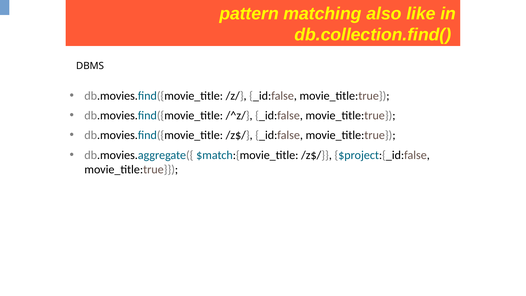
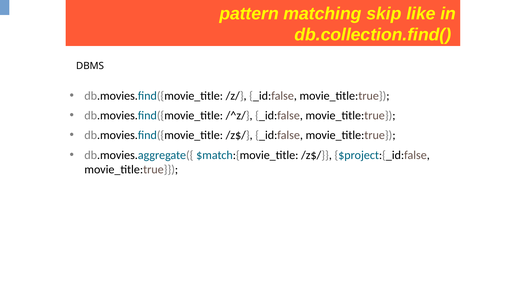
also: also -> skip (384, 14)
